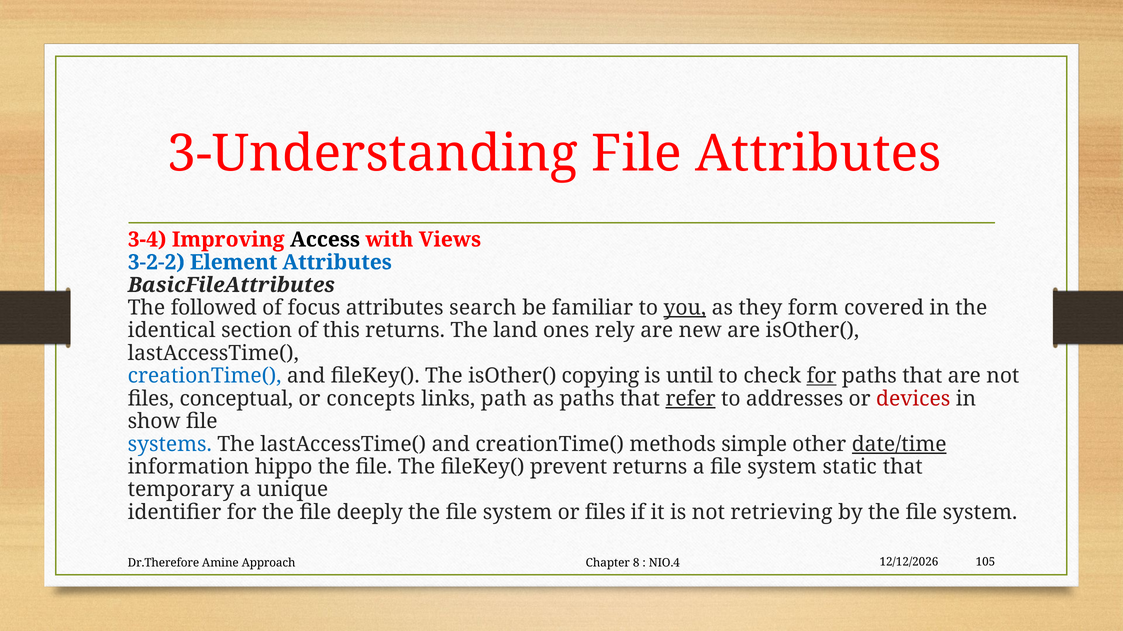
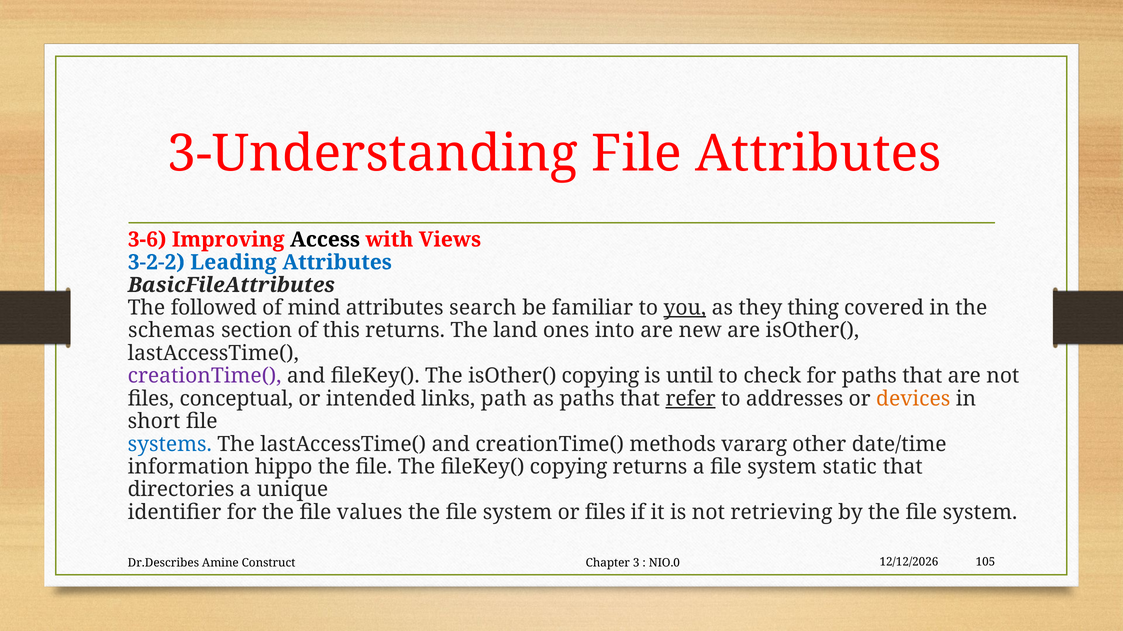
3-4: 3-4 -> 3-6 (147, 240)
Element: Element -> Leading (233, 263)
focus: focus -> mind (314, 308)
form: form -> thing (813, 308)
identical: identical -> schemas (172, 331)
rely: rely -> into (615, 331)
creationTime( colour: blue -> purple (205, 376)
for underline: present -> none (821, 376)
concepts: concepts -> intended (371, 399)
devices colour: red -> orange (913, 399)
show: show -> short (154, 422)
simple: simple -> vararg (754, 445)
date/time underline: present -> none (899, 445)
fileKey( prevent: prevent -> copying (569, 467)
temporary: temporary -> directories (181, 490)
deeply: deeply -> values (370, 513)
Dr.Therefore: Dr.Therefore -> Dr.Describes (163, 563)
Approach: Approach -> Construct (269, 563)
8: 8 -> 3 (636, 563)
NIO.4: NIO.4 -> NIO.0 (664, 563)
